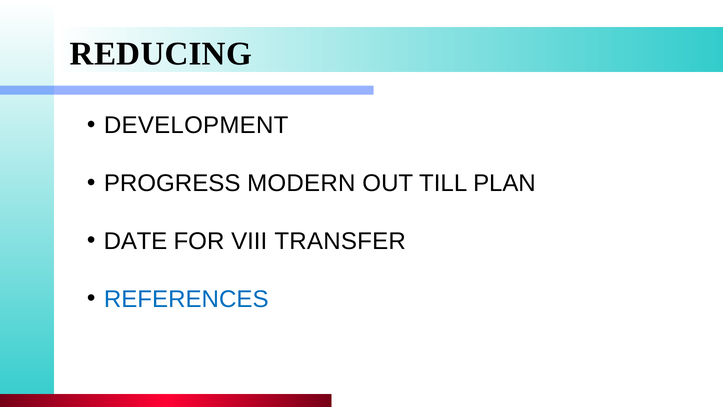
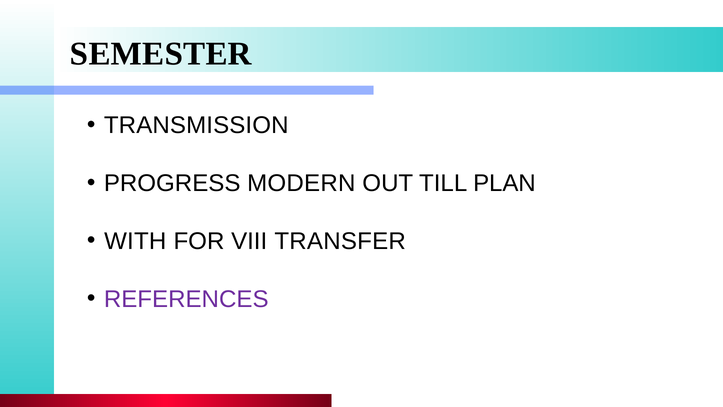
REDUCING: REDUCING -> SEMESTER (161, 54)
DEVELOPMENT: DEVELOPMENT -> TRANSMISSION (196, 125)
DATE: DATE -> WITH (135, 241)
REFERENCES colour: blue -> purple (186, 299)
